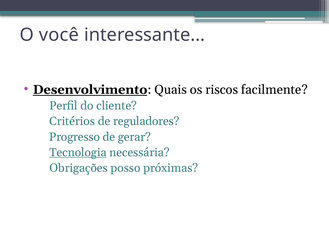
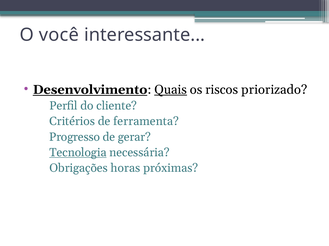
Quais underline: none -> present (171, 90)
facilmente: facilmente -> priorizado (274, 90)
reguladores: reguladores -> ferramenta (146, 122)
posso: posso -> horas (126, 169)
